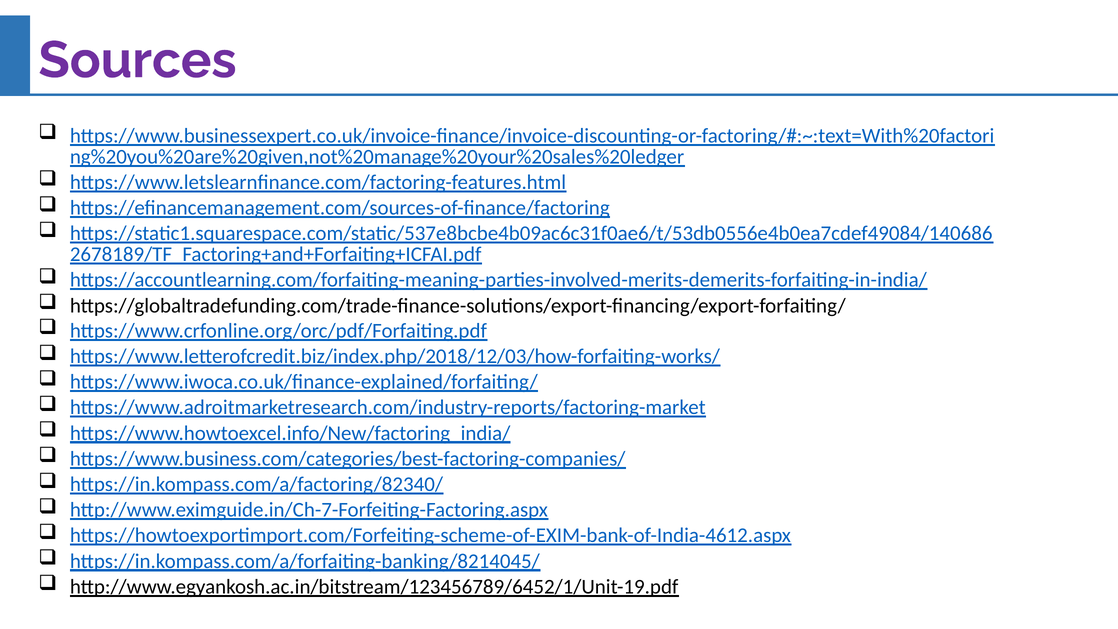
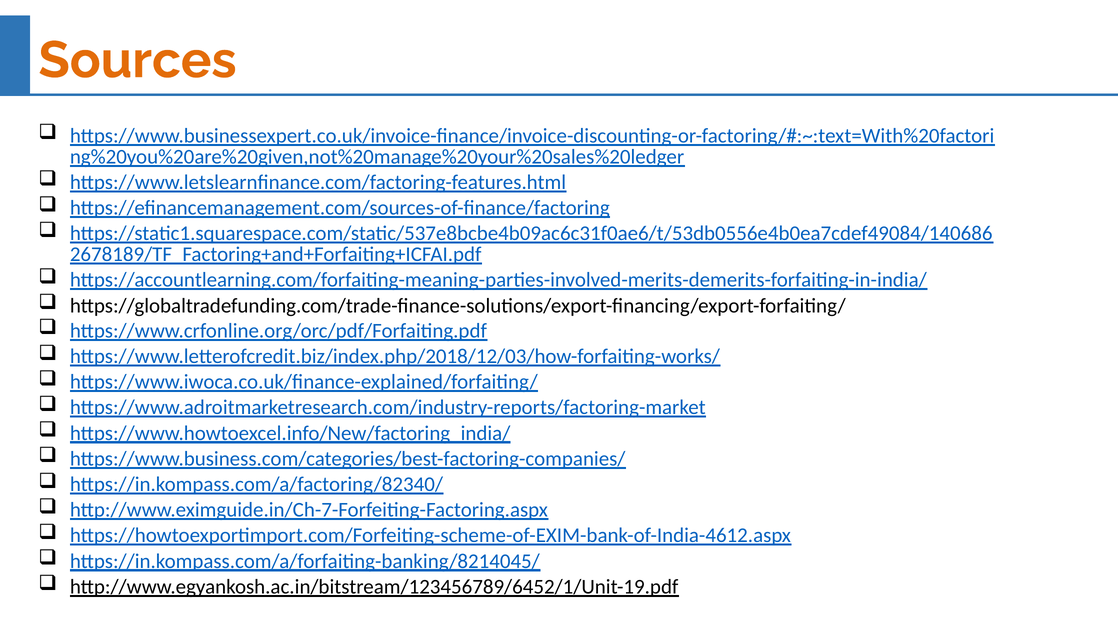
Sources colour: purple -> orange (138, 60)
